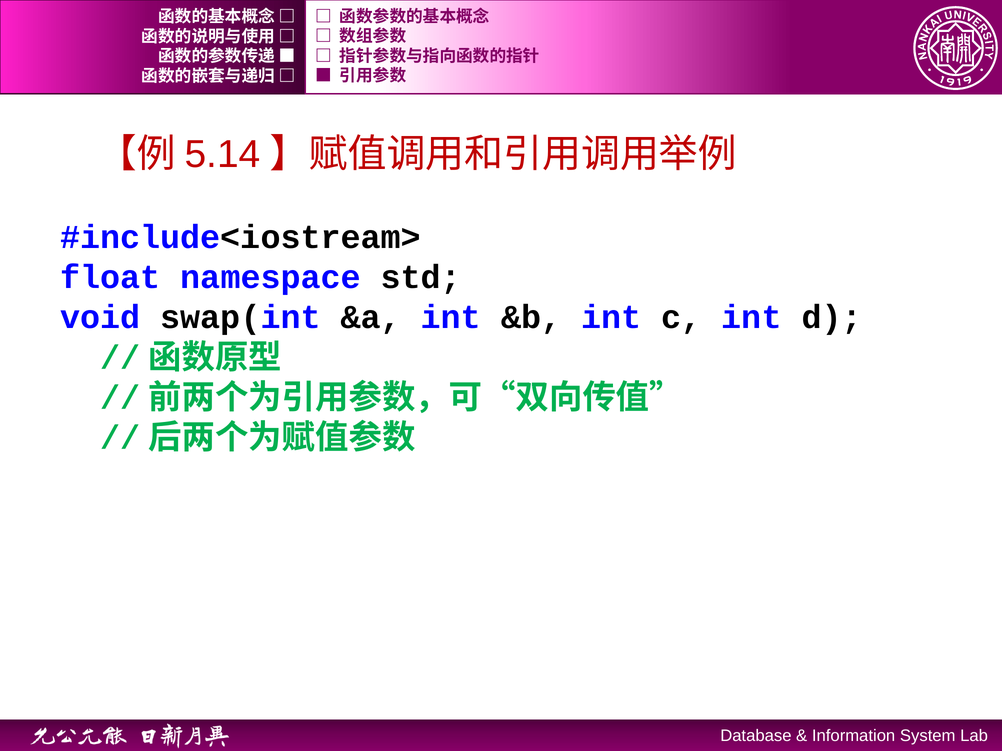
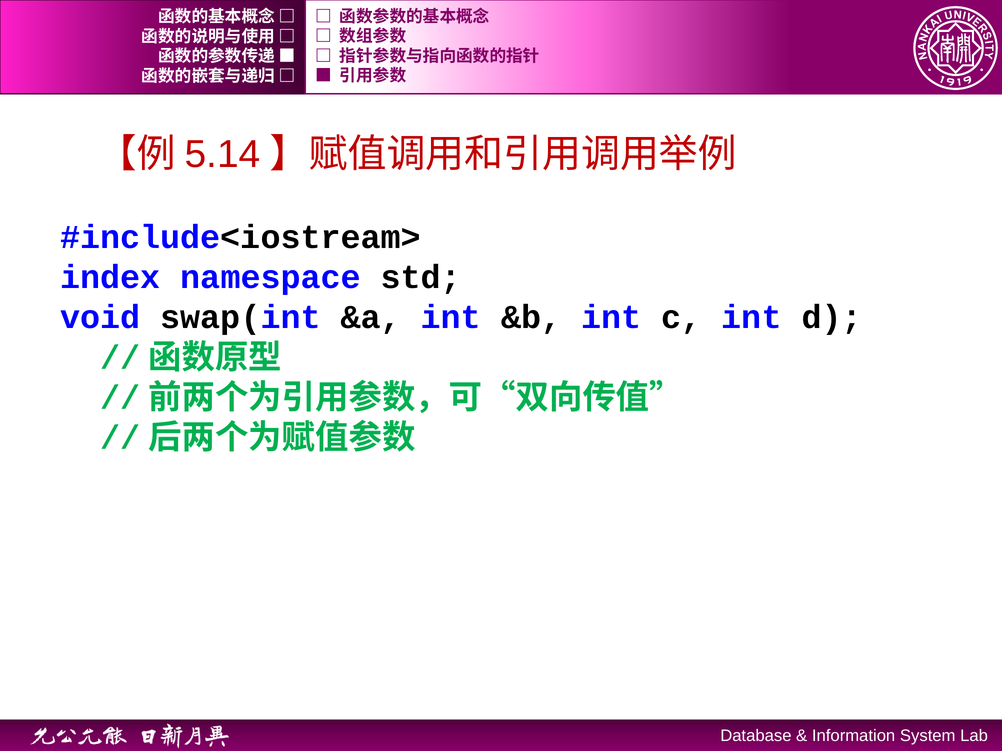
float: float -> index (110, 278)
